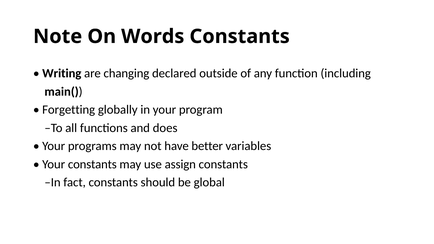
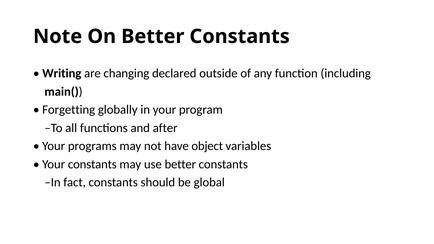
On Words: Words -> Better (153, 36)
does: does -> after (165, 128)
better: better -> object (207, 146)
use assign: assign -> better (180, 164)
